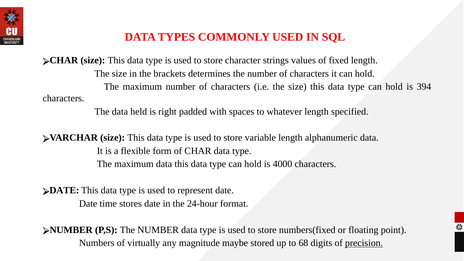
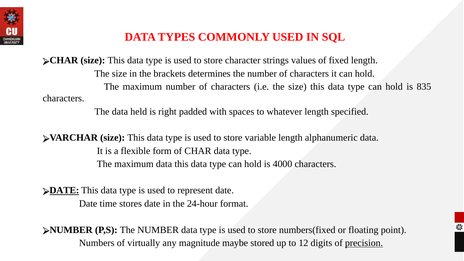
394: 394 -> 835 (424, 87)
DATE underline: none -> present (64, 190)
68: 68 -> 12 (303, 243)
